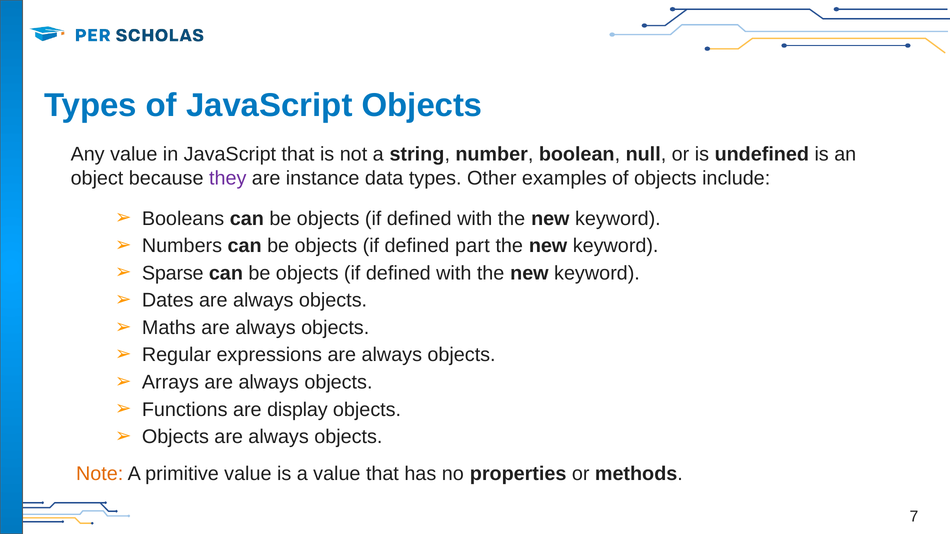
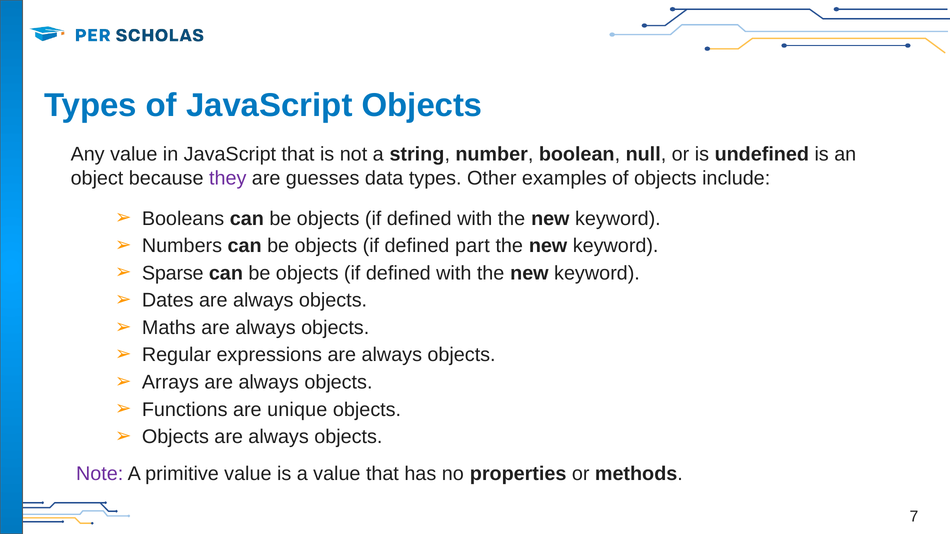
instance: instance -> guesses (323, 178)
display: display -> unique (297, 410)
Note colour: orange -> purple (100, 474)
